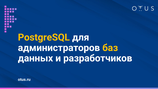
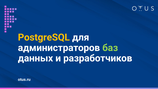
баз colour: yellow -> light green (110, 48)
